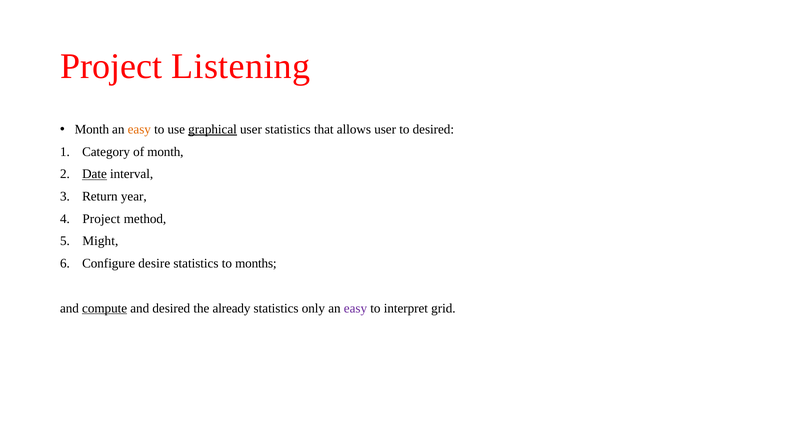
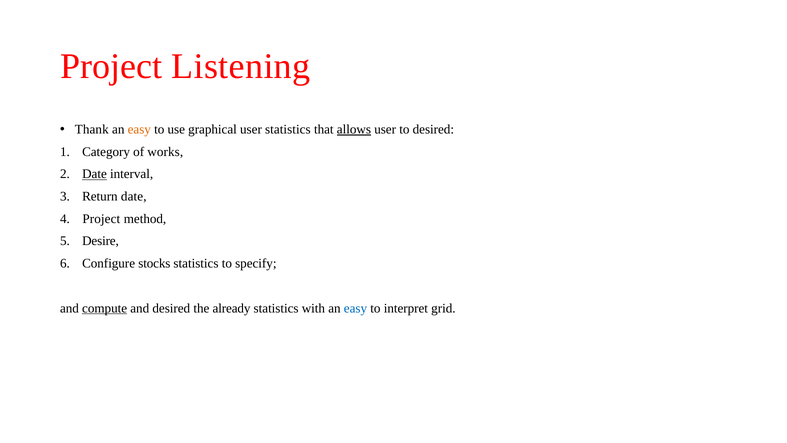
Month: Month -> Thank (92, 129)
graphical underline: present -> none (213, 129)
allows underline: none -> present (354, 129)
of month: month -> works (165, 152)
Return year: year -> date (134, 196)
Might: Might -> Desire (100, 241)
desire: desire -> stocks (154, 263)
months: months -> specify (256, 263)
only: only -> with (313, 308)
easy colour: purple -> blue (355, 308)
